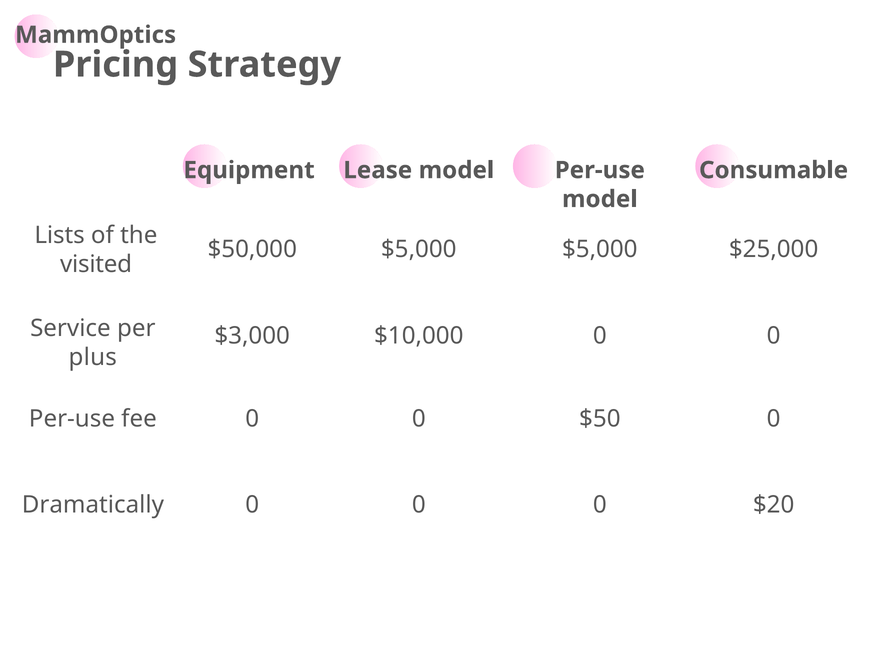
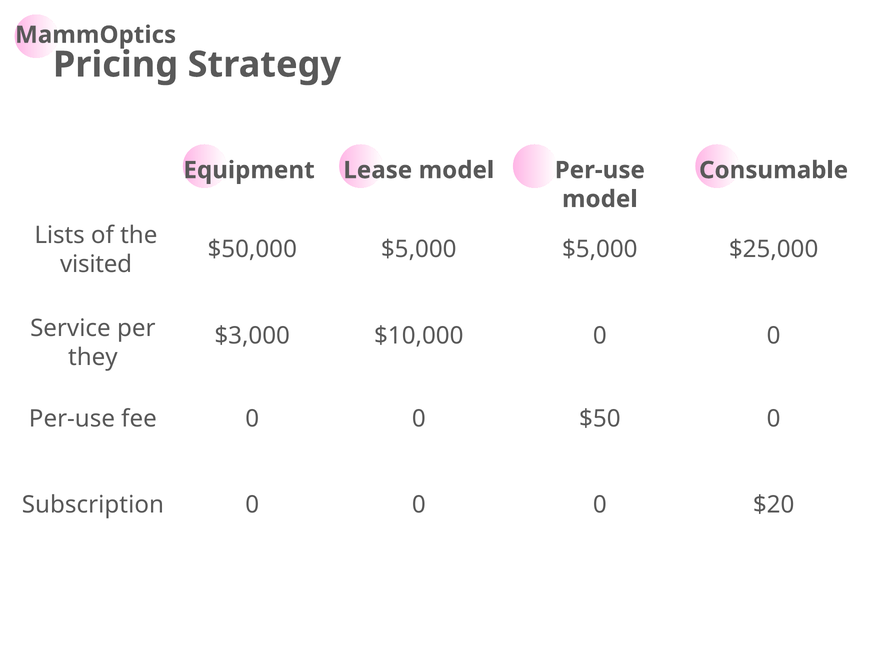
plus: plus -> they (93, 358)
Dramatically: Dramatically -> Subscription (93, 505)
